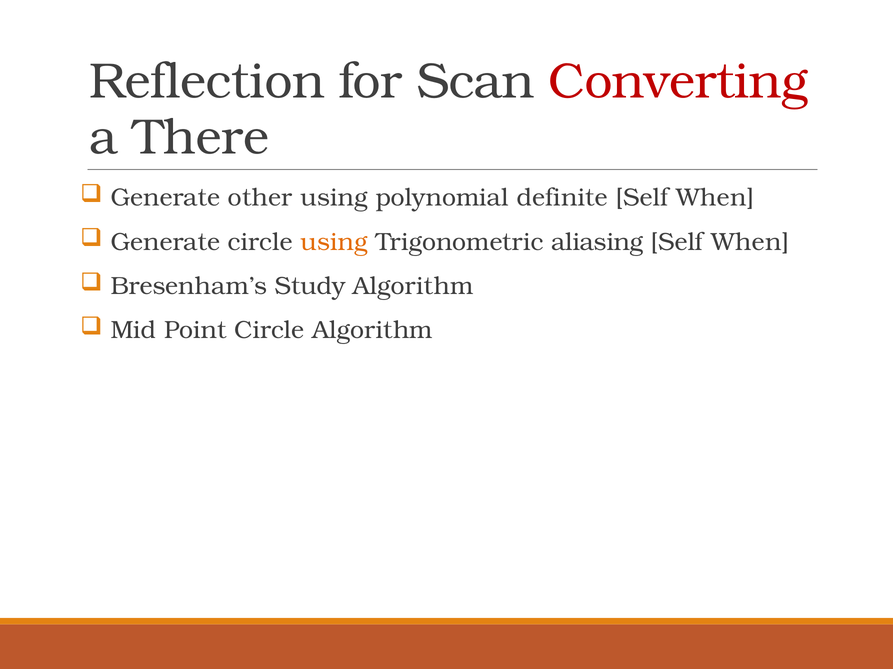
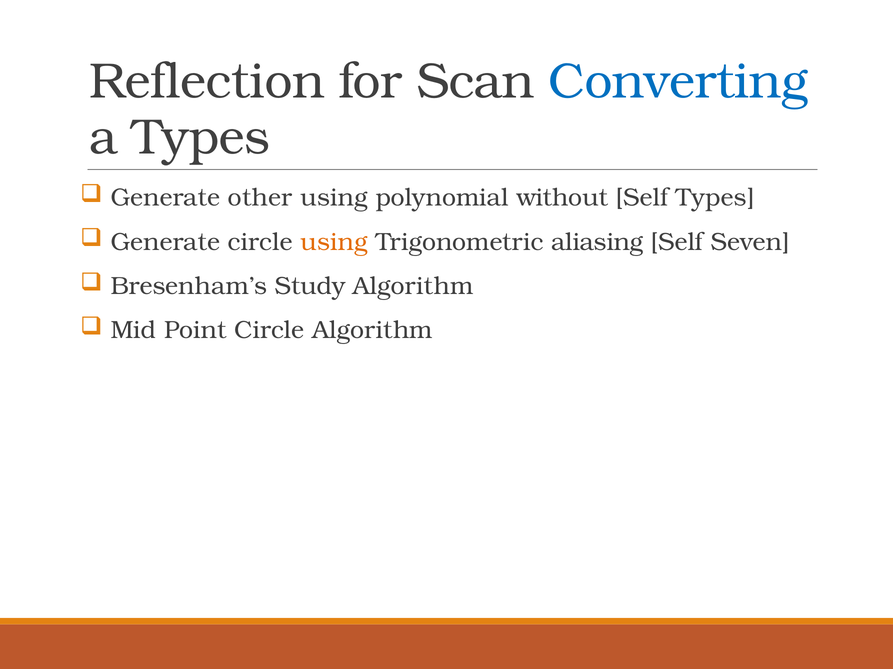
Converting colour: red -> blue (678, 81)
a There: There -> Types (201, 138)
definite: definite -> without (562, 198)
When: When -> Types (715, 198)
When: When -> Seven (750, 242)
